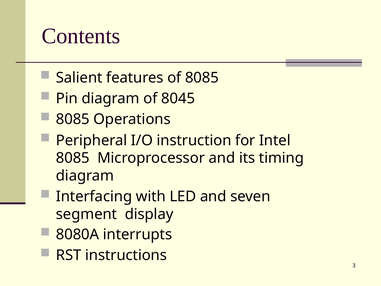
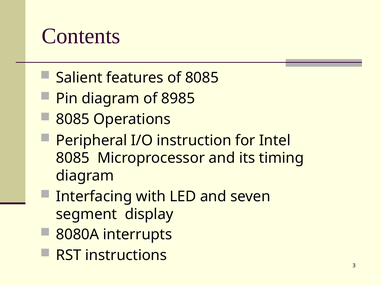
8045: 8045 -> 8985 (178, 98)
